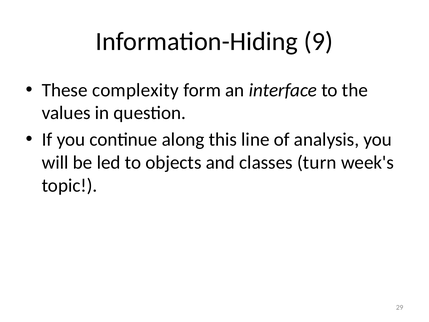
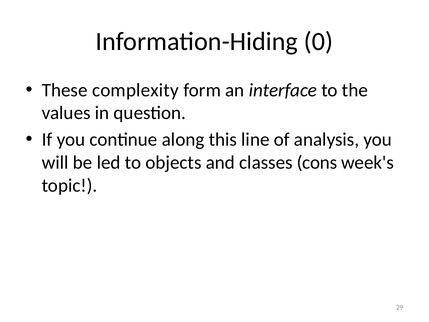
9: 9 -> 0 (318, 42)
turn: turn -> cons (317, 162)
